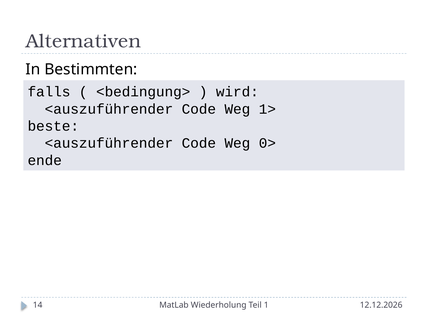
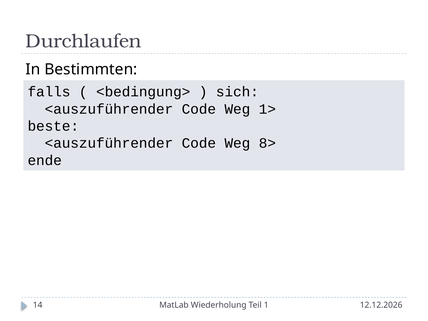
Alternativen: Alternativen -> Durchlaufen (84, 41)
wird: wird -> sich (237, 92)
0>: 0> -> 8> (267, 143)
